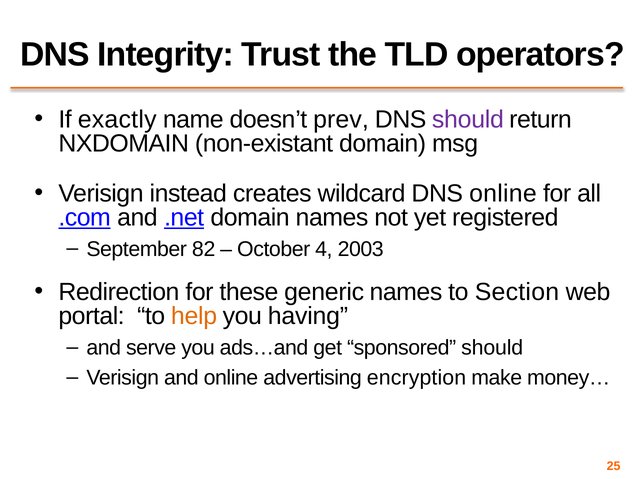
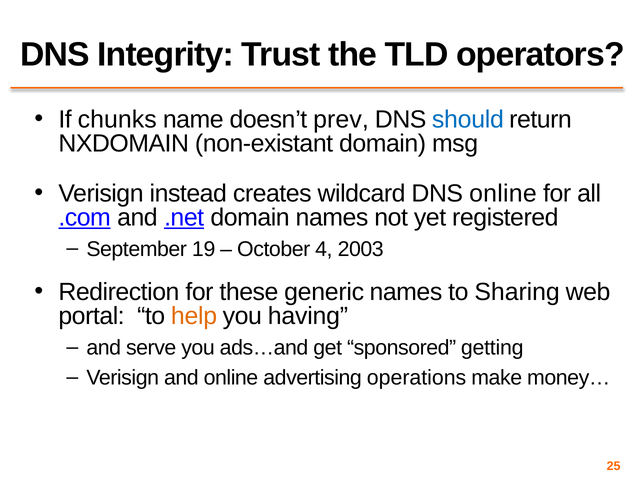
exactly: exactly -> chunks (117, 120)
should colour: purple -> blue (468, 120)
82: 82 -> 19 (204, 249)
Section: Section -> Sharing (517, 292)
sponsored should: should -> getting (492, 348)
encryption: encryption -> operations (417, 378)
